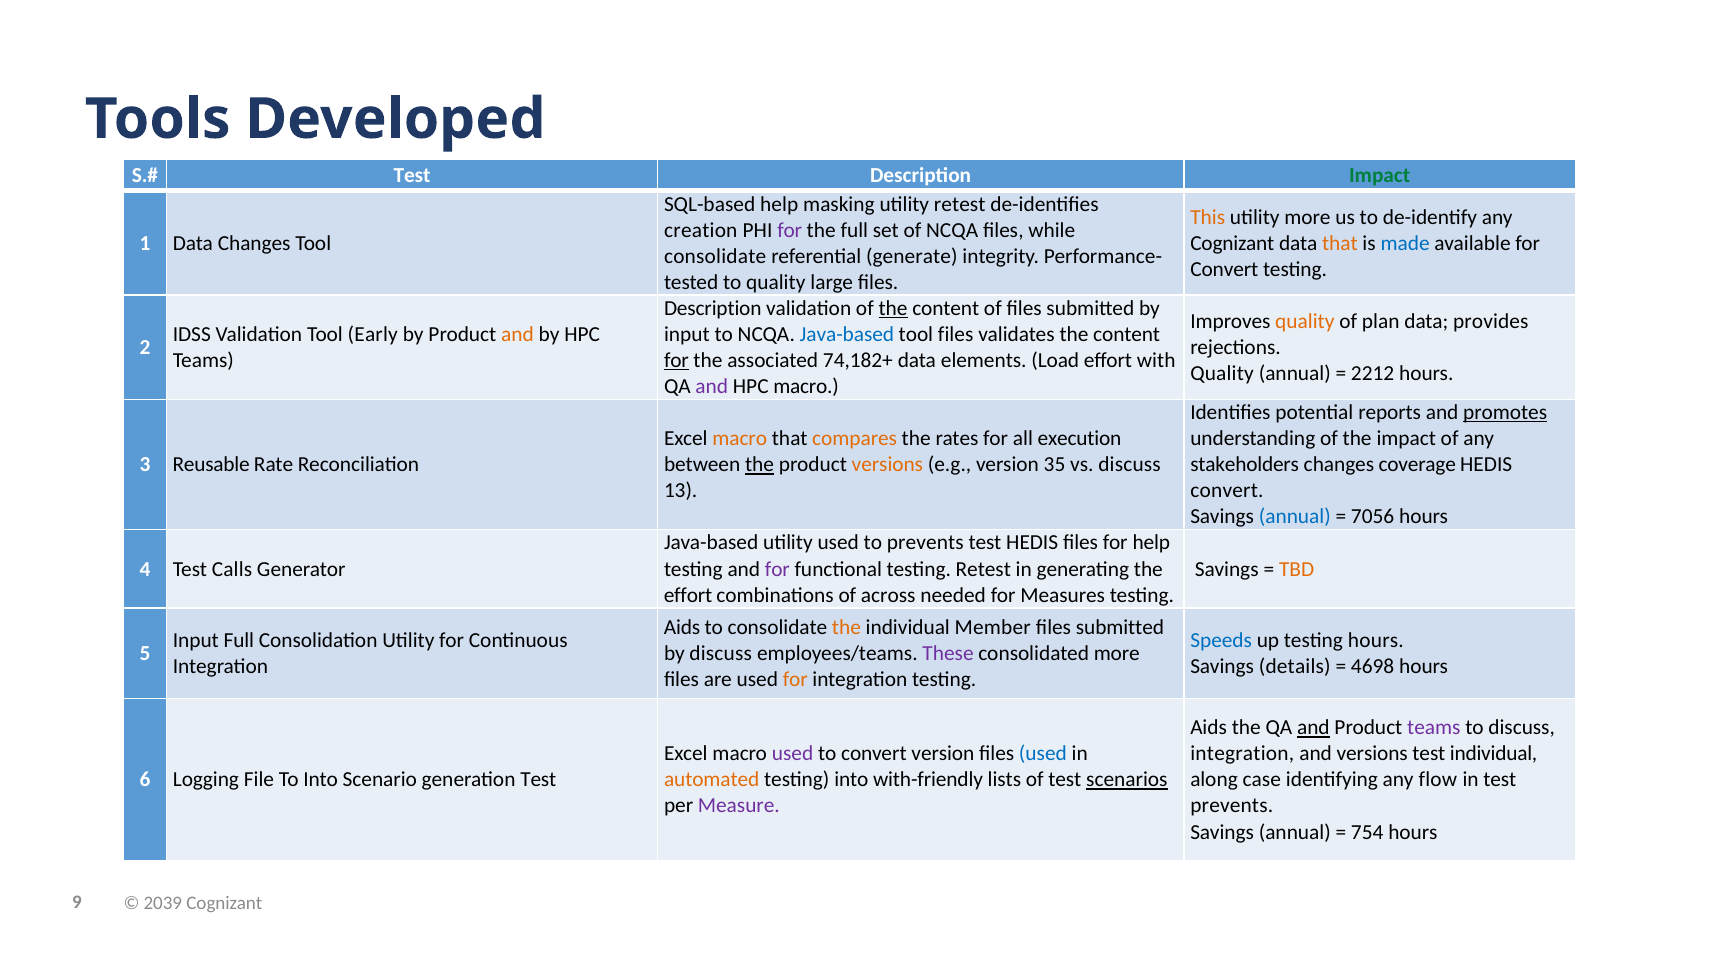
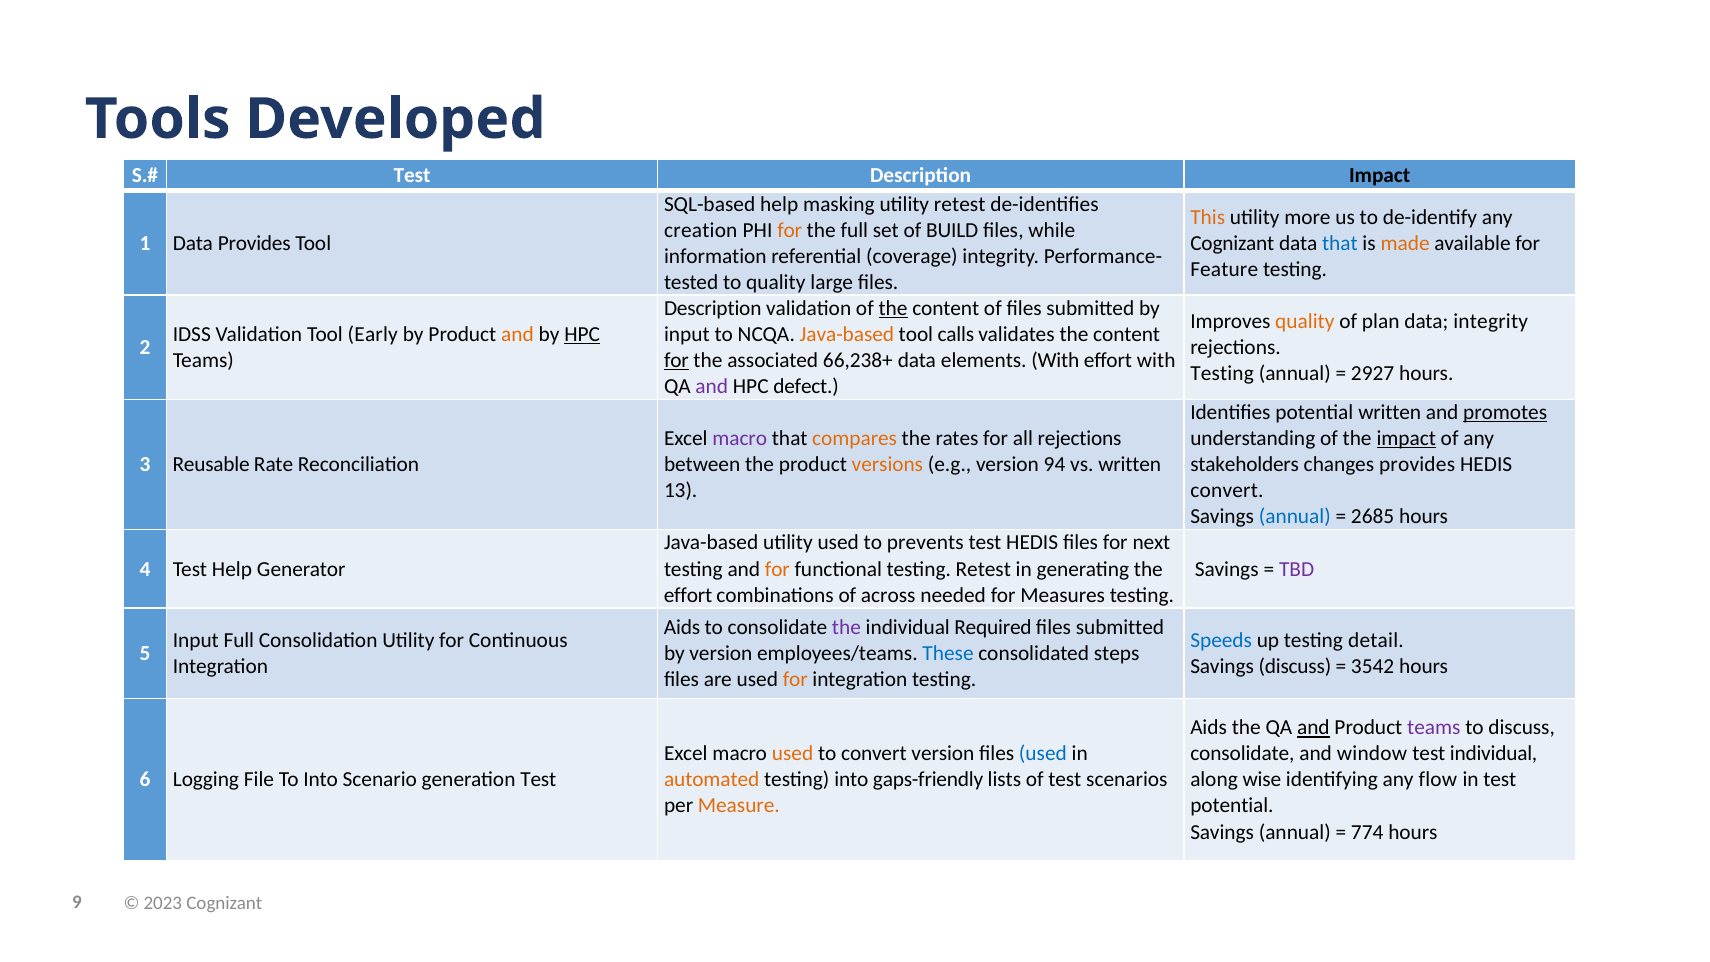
Impact colour: green -> black (1380, 175)
for colour: purple -> orange (790, 230)
of NCQA: NCQA -> BUILD (952, 230)
Data Changes: Changes -> Provides (254, 243)
that colour: orange -> blue (1340, 243)
made colour: blue -> orange (1405, 243)
consolidate: consolidate -> information (715, 256)
generate: generate -> coverage (912, 256)
Convert: Convert -> Feature (1224, 269)
data provides: provides -> integrity (1491, 321)
HPC underline: none -> present (582, 334)
Java-based colour: blue -> orange (847, 334)
tool files: files -> calls (956, 334)
74,182+: 74,182+ -> 66,238+ (858, 360)
elements Load: Load -> With (1055, 360)
Quality: Quality -> Testing (1222, 373)
2212: 2212 -> 2927 (1373, 373)
HPC macro: macro -> defect (806, 386)
potential reports: reports -> written (1390, 413)
macro colour: orange -> purple (740, 439)
all execution: execution -> rejections (1080, 439)
impact underline: none -> present (1406, 439)
the underline: present -> none (760, 465)
35: 35 -> 94 (1055, 465)
vs discuss: discuss -> written (1130, 465)
changes coverage: coverage -> provides (1417, 465)
7056: 7056 -> 2685 (1373, 517)
for help: help -> next (1151, 543)
Test Calls: Calls -> Help (232, 569)
for colour: purple -> orange (777, 569)
TBD colour: orange -> purple (1297, 569)
the colour: orange -> purple (846, 627)
Member: Member -> Required (993, 627)
testing hours: hours -> detail (1376, 640)
by discuss: discuss -> version (721, 653)
These colour: purple -> blue (948, 653)
consolidated more: more -> steps (1117, 653)
Savings details: details -> discuss (1295, 666)
4698: 4698 -> 3542 (1373, 666)
used colour: purple -> orange (793, 754)
integration: integration -> consolidate (1242, 754)
and versions: versions -> window (1372, 754)
with-friendly: with-friendly -> gaps-friendly (928, 780)
scenarios underline: present -> none (1127, 780)
case: case -> wise (1262, 780)
Measure colour: purple -> orange (739, 806)
prevents: prevents -> potential (1232, 806)
754: 754 -> 774 (1367, 832)
2039: 2039 -> 2023 (163, 903)
